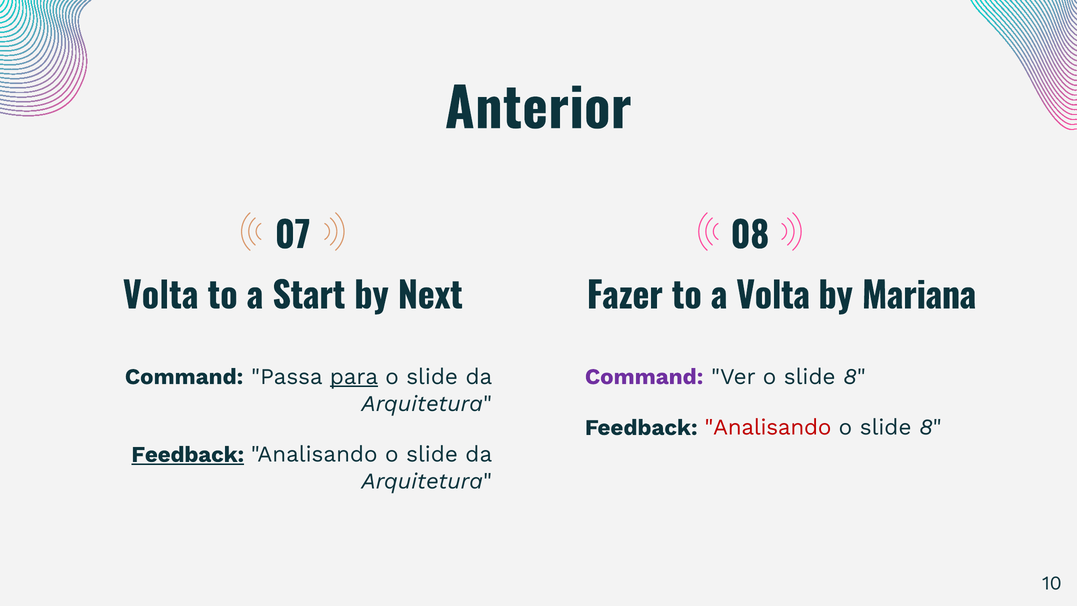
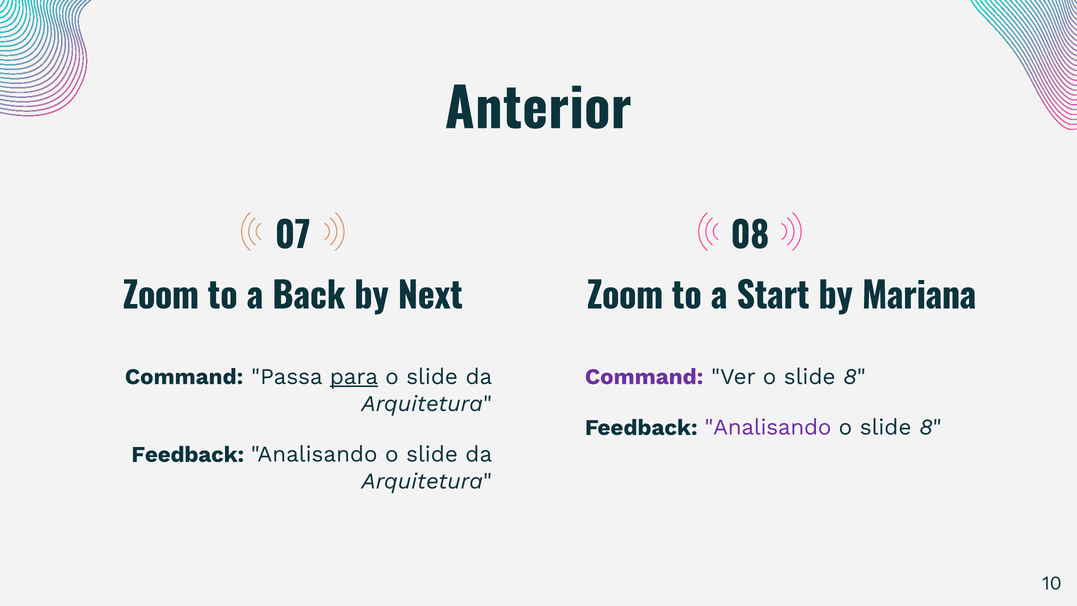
Volta: Volta -> Zoom (161, 296)
Start: Start -> Back (309, 296)
Fazer: Fazer -> Zoom (625, 296)
a Volta: Volta -> Start (773, 296)
Analisando colour: red -> purple (768, 427)
Feedback underline: present -> none (188, 454)
